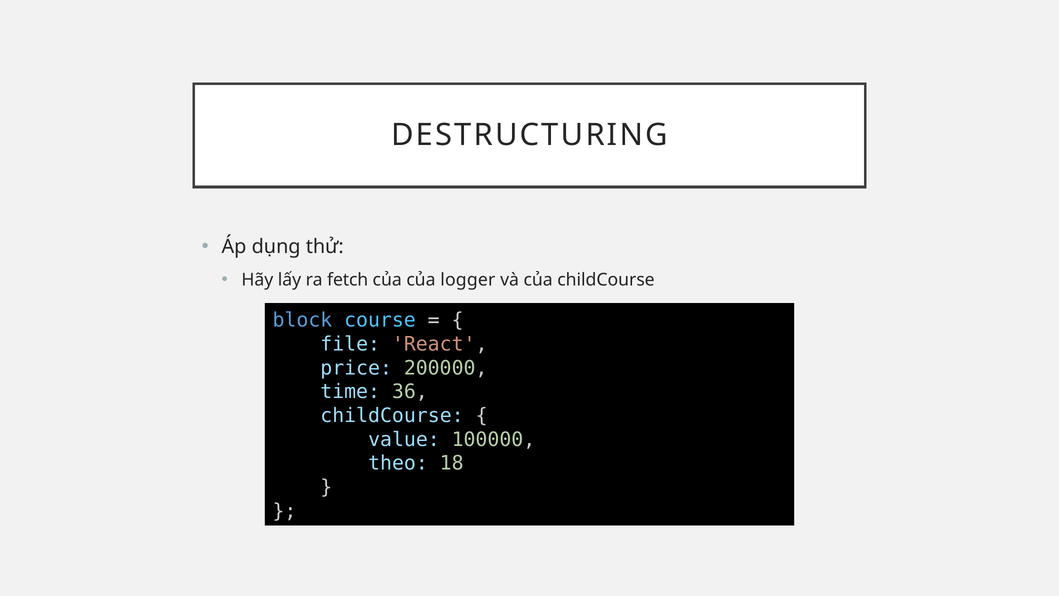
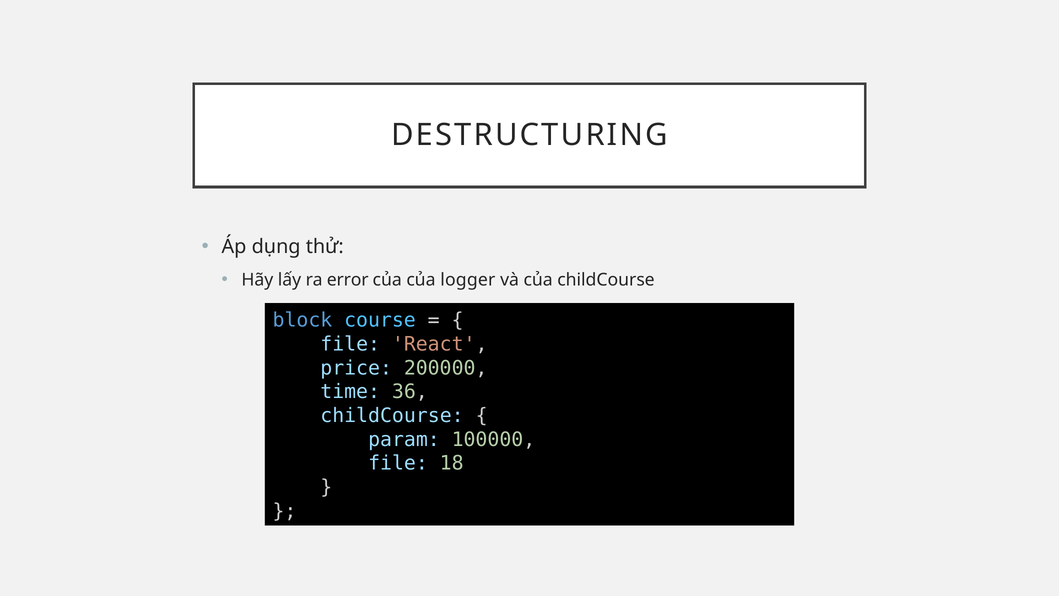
fetch: fetch -> error (348, 280)
value: value -> param (404, 439)
theo: theo -> file (398, 463)
